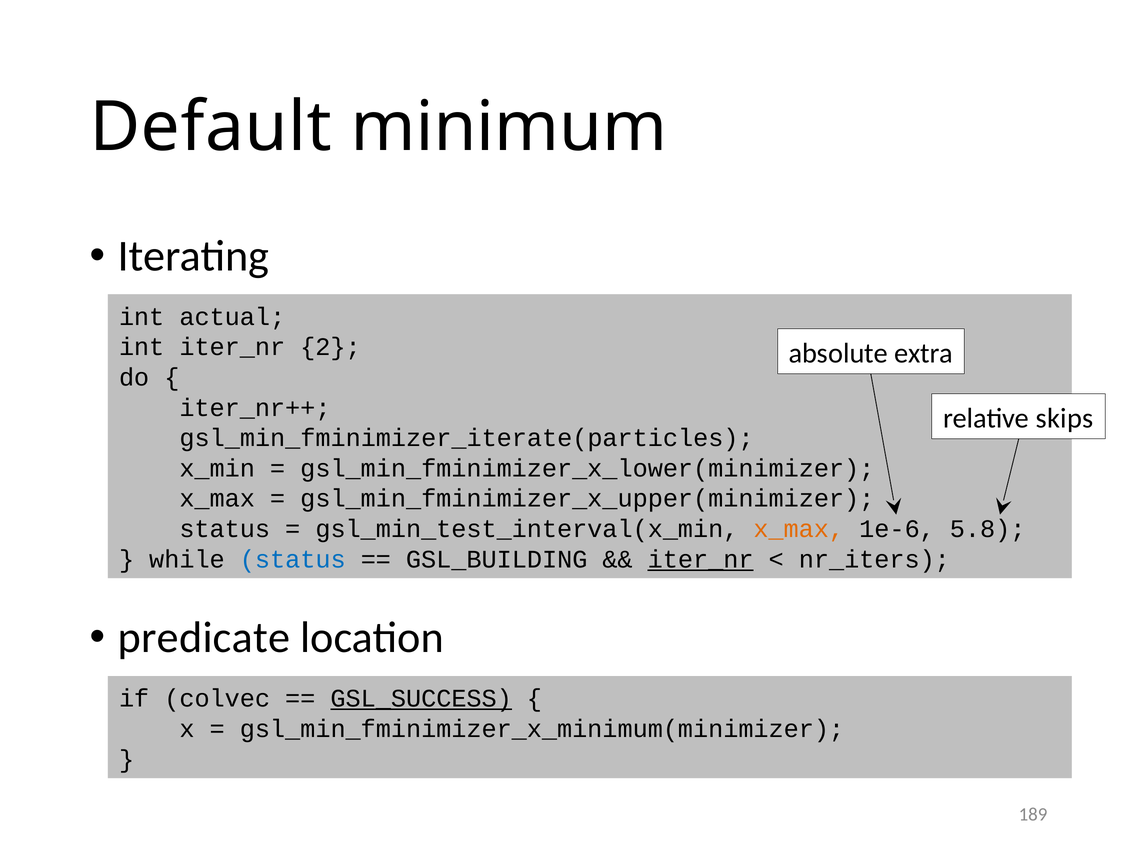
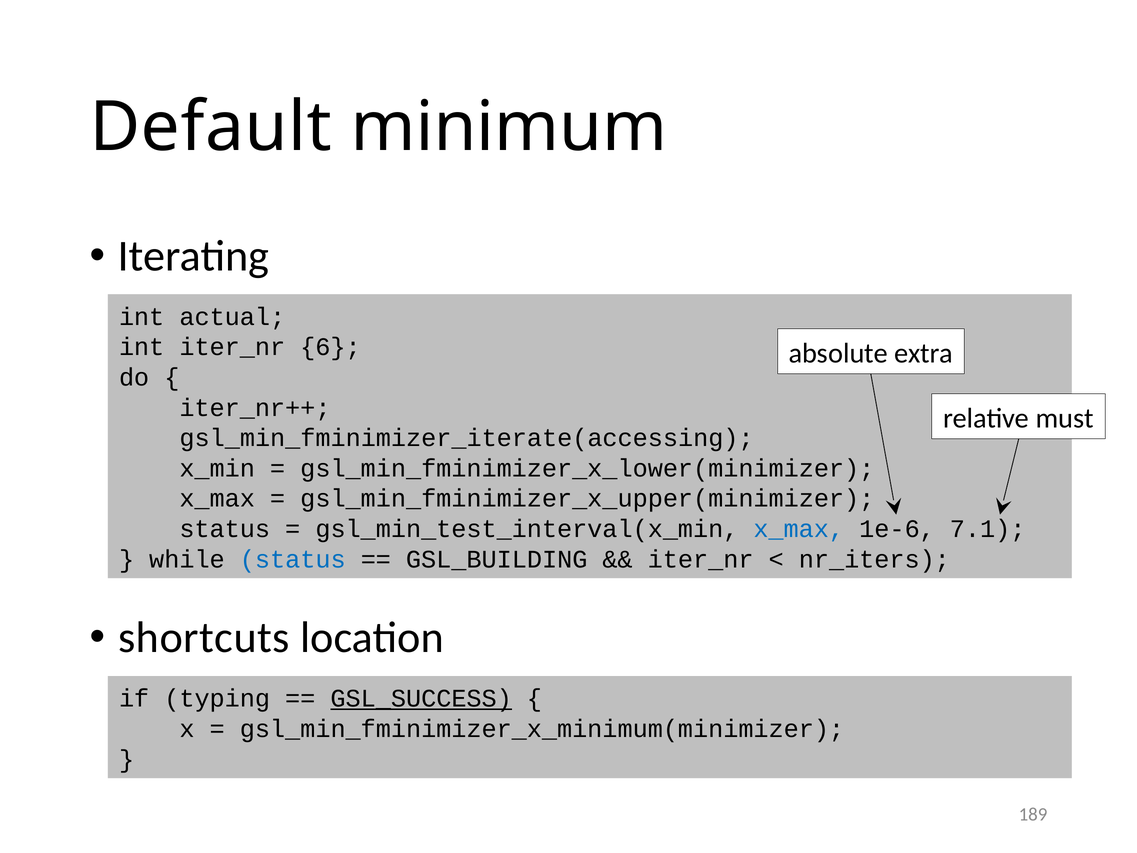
2: 2 -> 6 (330, 347)
skips: skips -> must (1065, 418)
gsl_min_fminimizer_iterate(particles: gsl_min_fminimizer_iterate(particles -> gsl_min_fminimizer_iterate(accessing (467, 438)
x_max colour: orange -> blue (799, 529)
5.8: 5.8 -> 7.1 (988, 529)
iter_nr underline: present -> none (701, 559)
predicate: predicate -> shortcuts (204, 638)
colvec: colvec -> typing (217, 698)
